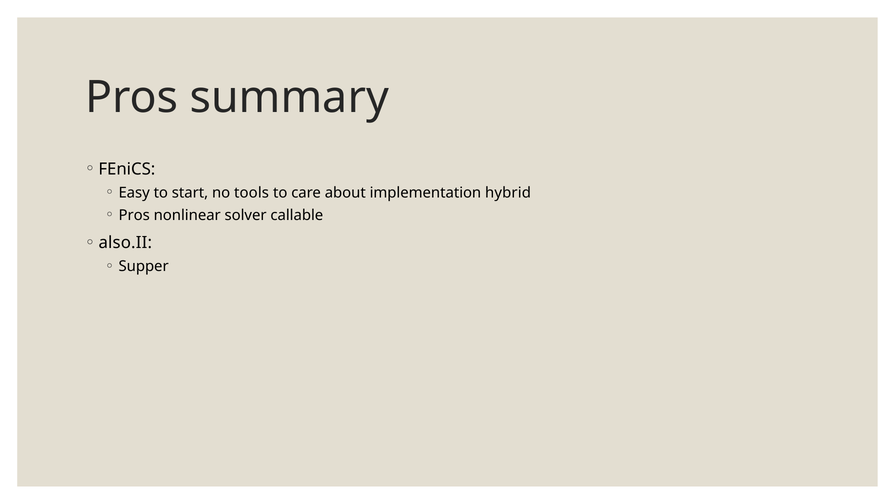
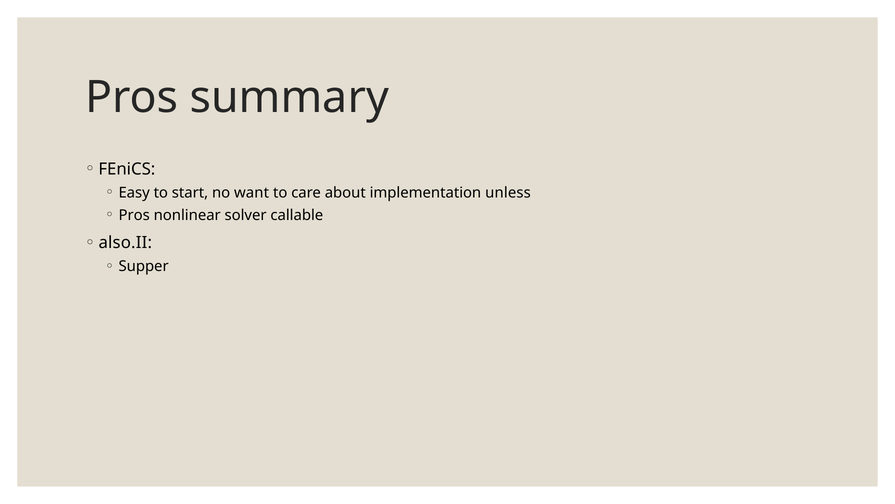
tools: tools -> want (252, 193)
hybrid: hybrid -> unless (508, 193)
